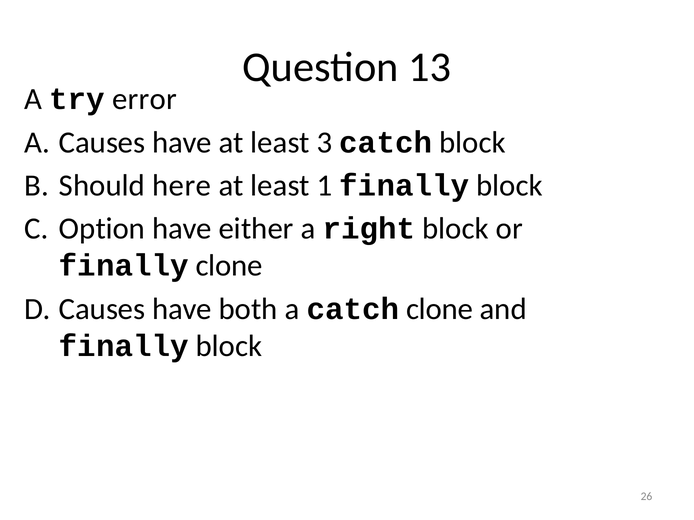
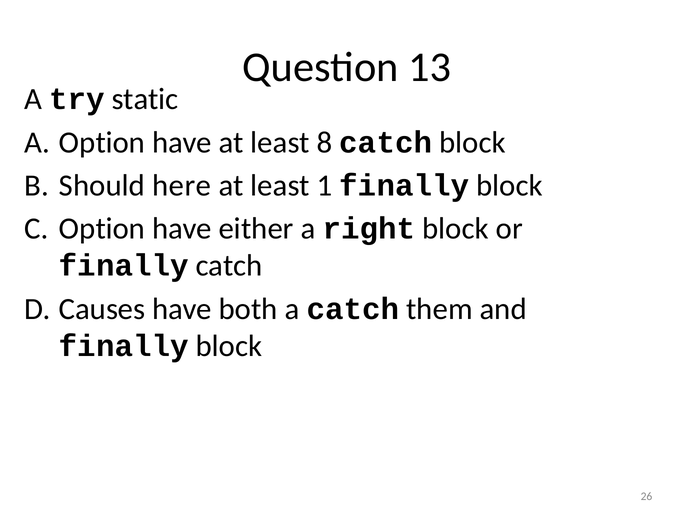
error: error -> static (145, 99)
A Causes: Causes -> Option (102, 143)
3: 3 -> 8 (324, 143)
finally clone: clone -> catch (229, 266)
catch clone: clone -> them (439, 309)
